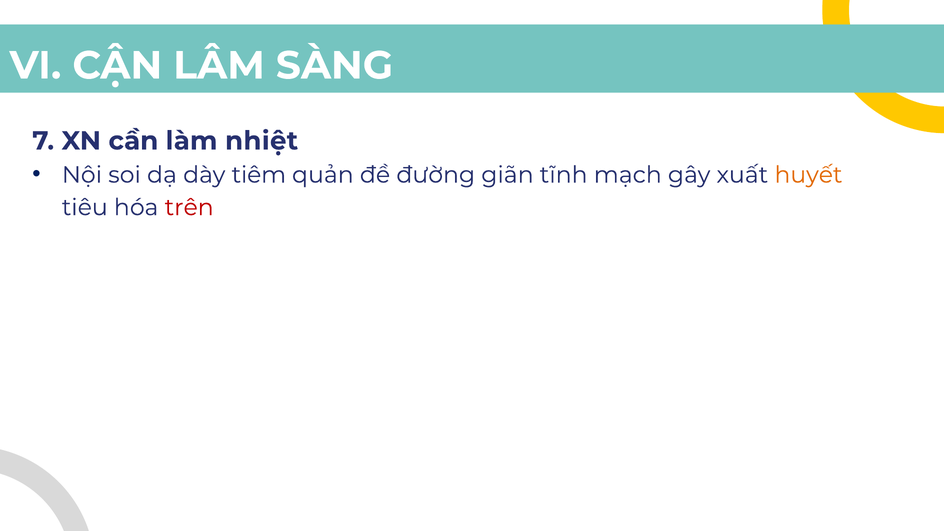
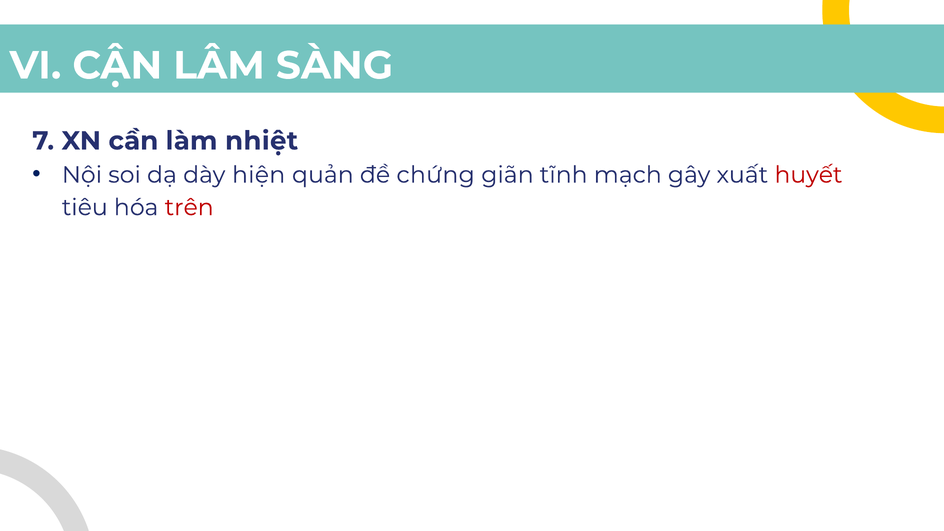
tiêm: tiêm -> hiện (259, 175)
đường: đường -> chứng (436, 175)
huyết colour: orange -> red (808, 175)
